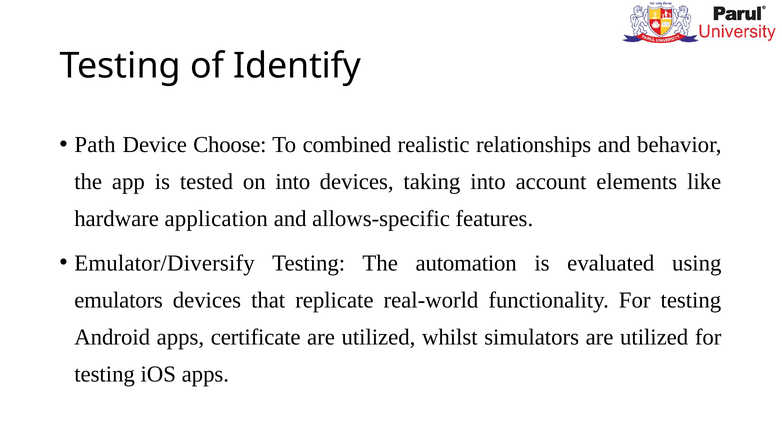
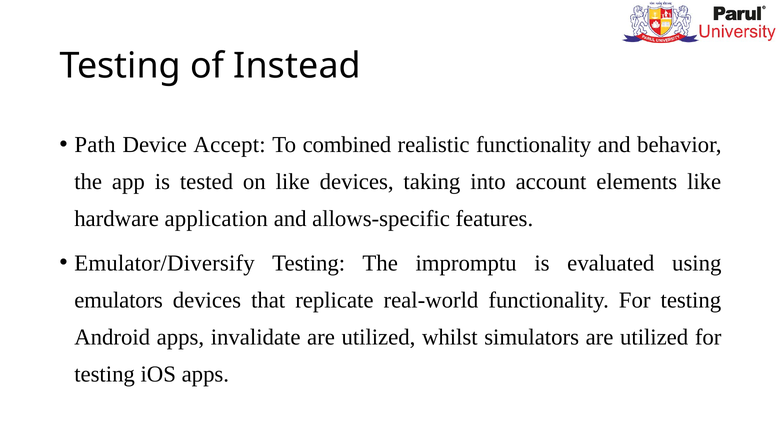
Identify: Identify -> Instead (297, 66)
Choose: Choose -> Accept (230, 145)
realistic relationships: relationships -> functionality (534, 145)
on into: into -> like (293, 182)
automation: automation -> impromptu (466, 263)
certificate: certificate -> invalidate (256, 337)
